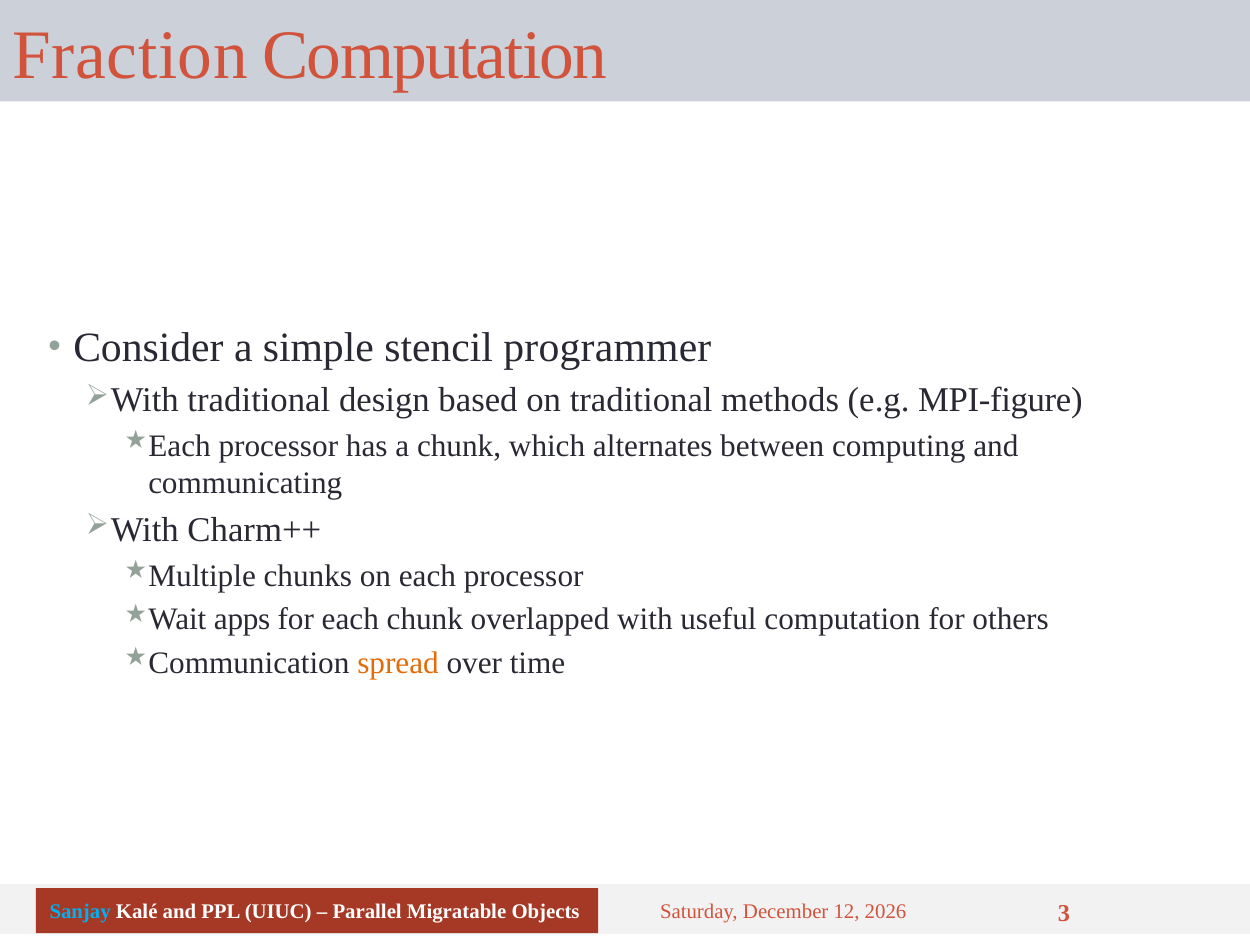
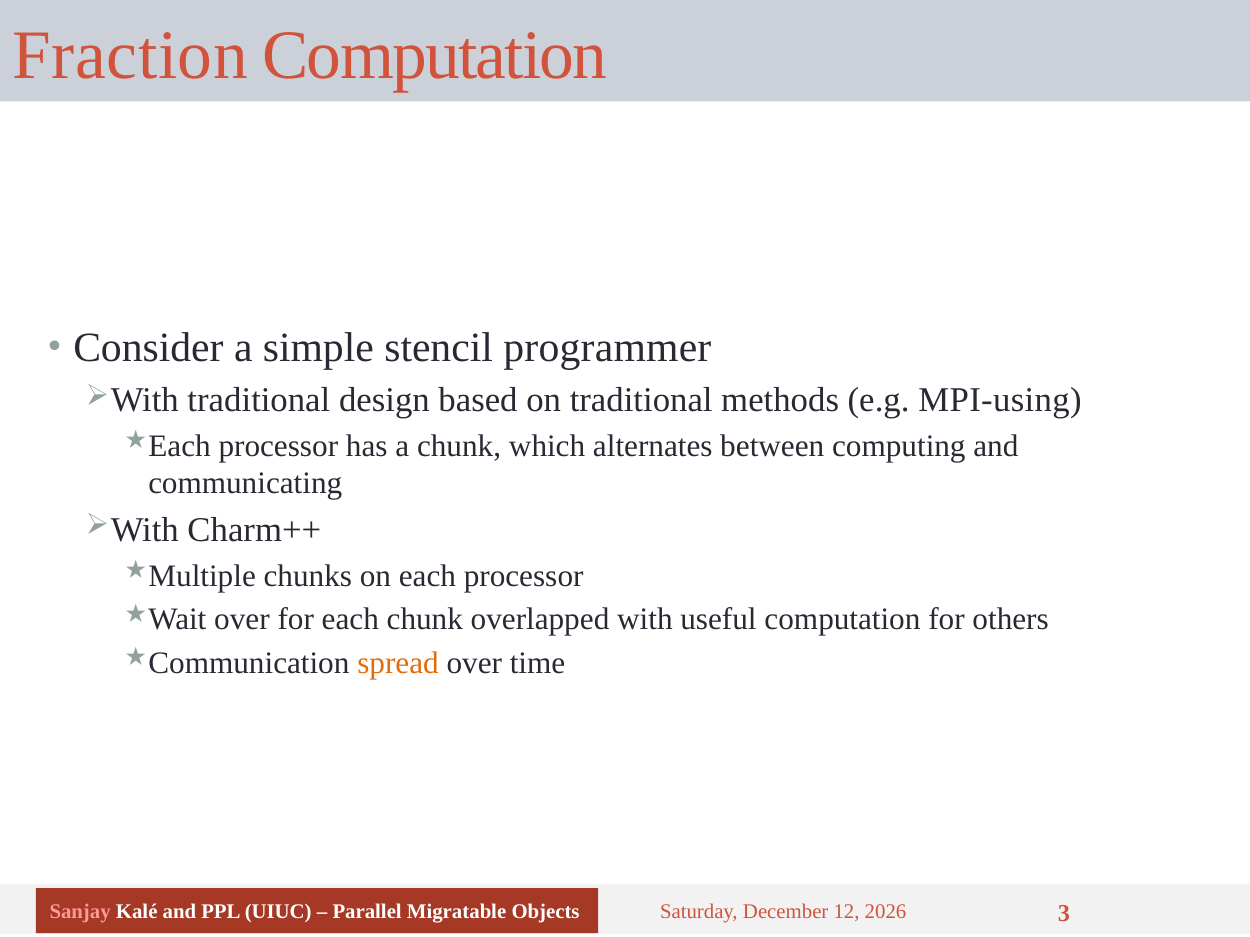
MPI-figure: MPI-figure -> MPI-using (1000, 401)
apps: apps -> over (242, 620)
Sanjay colour: light blue -> pink (80, 913)
